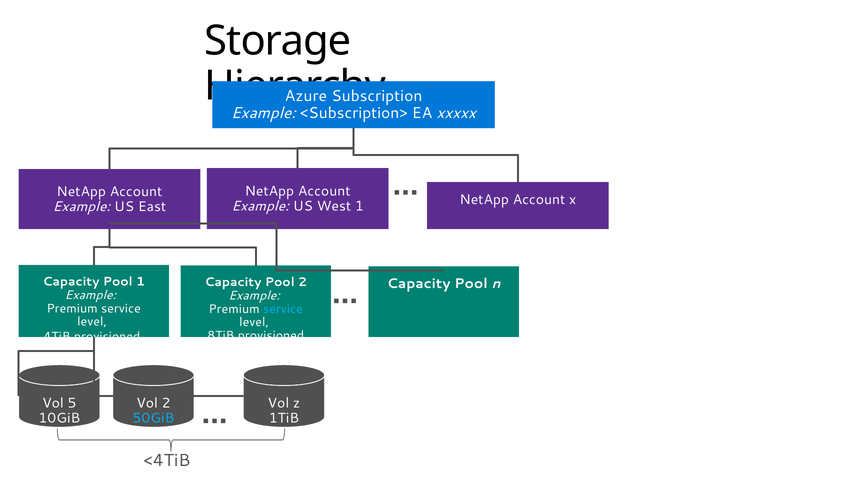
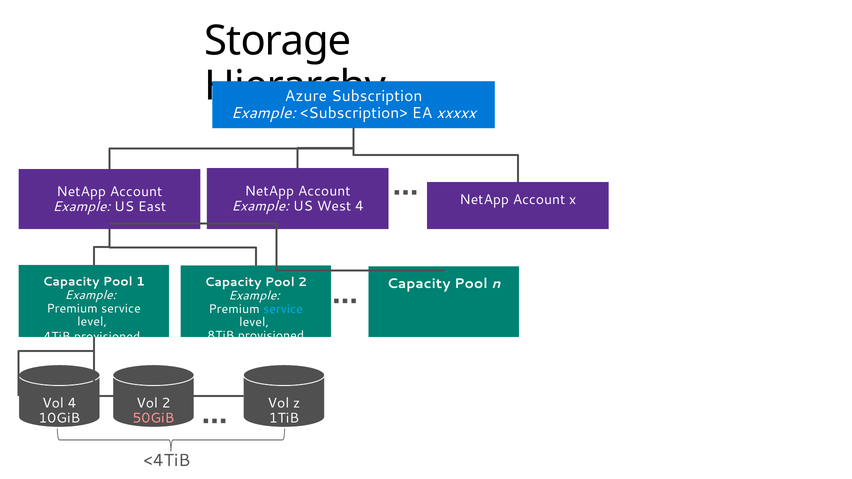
West 1: 1 -> 4 (359, 206)
Vol 5: 5 -> 4 (72, 403)
50GiB colour: light blue -> pink (153, 418)
